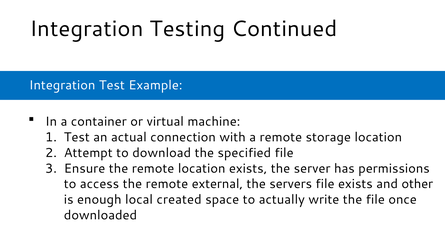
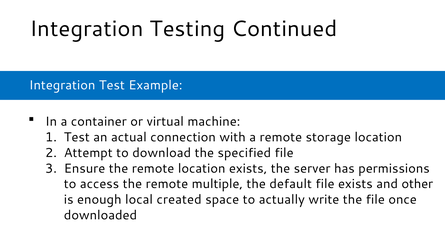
external: external -> multiple (217, 184)
servers: servers -> default (291, 184)
